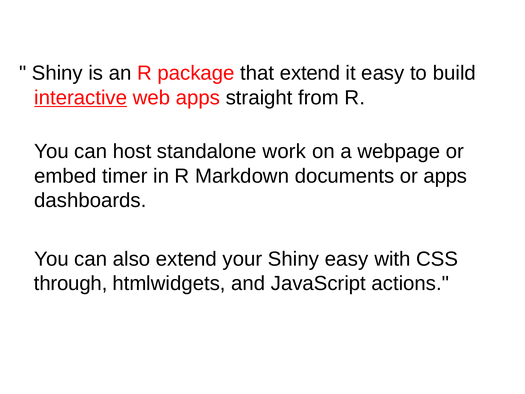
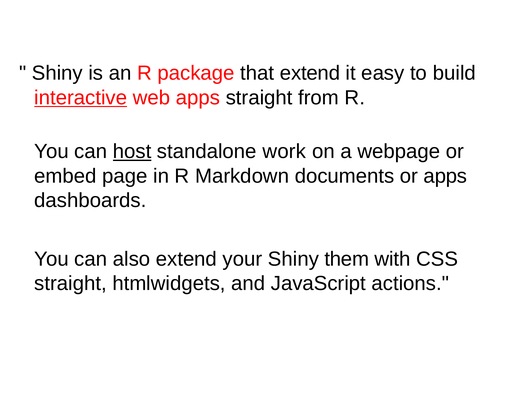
host underline: none -> present (132, 151)
timer: timer -> page (125, 176)
Shiny easy: easy -> them (347, 259)
through: through -> straight (71, 283)
